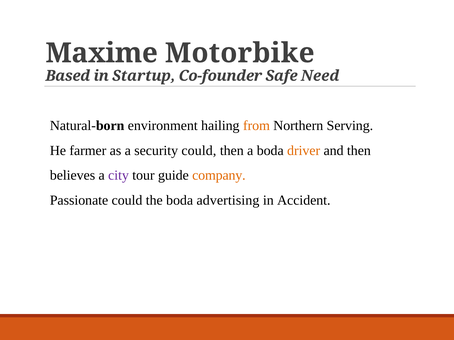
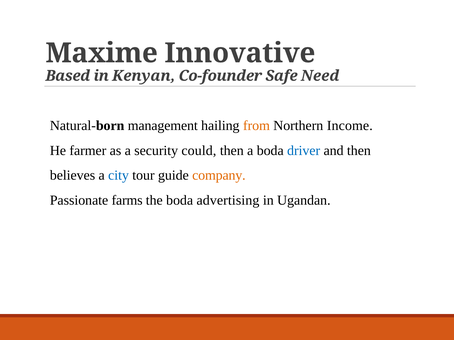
Motorbike: Motorbike -> Innovative (240, 53)
Startup: Startup -> Kenyan (144, 76)
environment: environment -> management (163, 126)
Serving: Serving -> Income (350, 126)
driver colour: orange -> blue (304, 151)
city colour: purple -> blue (119, 176)
Passionate could: could -> farms (127, 201)
Accident: Accident -> Ugandan (304, 201)
